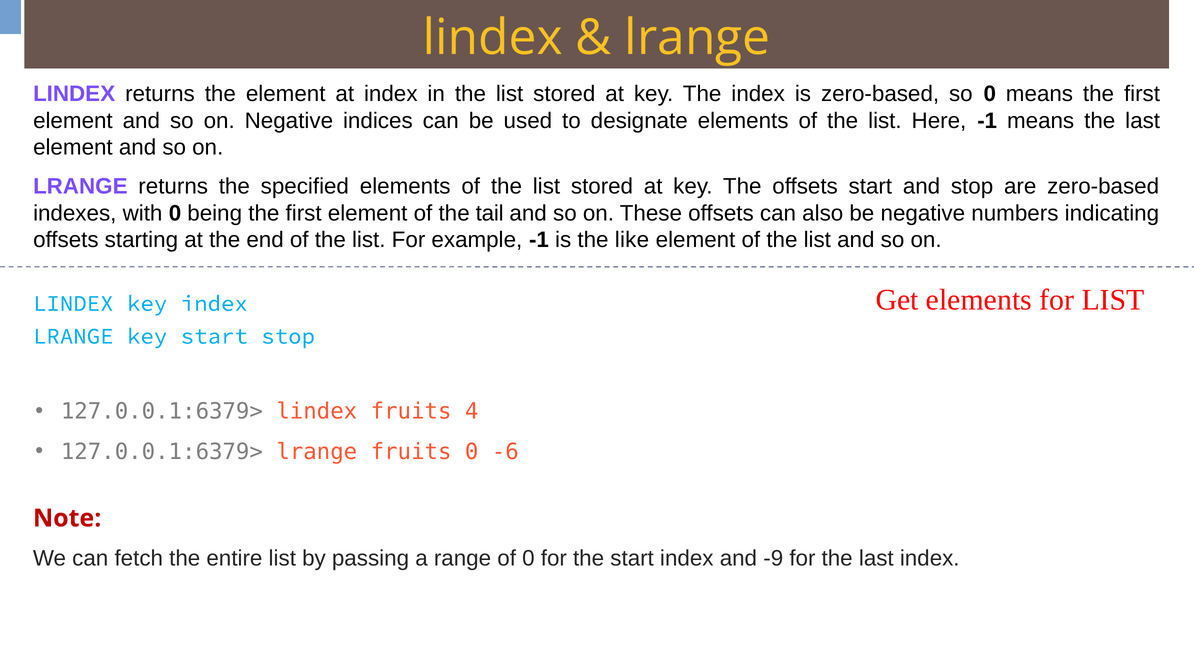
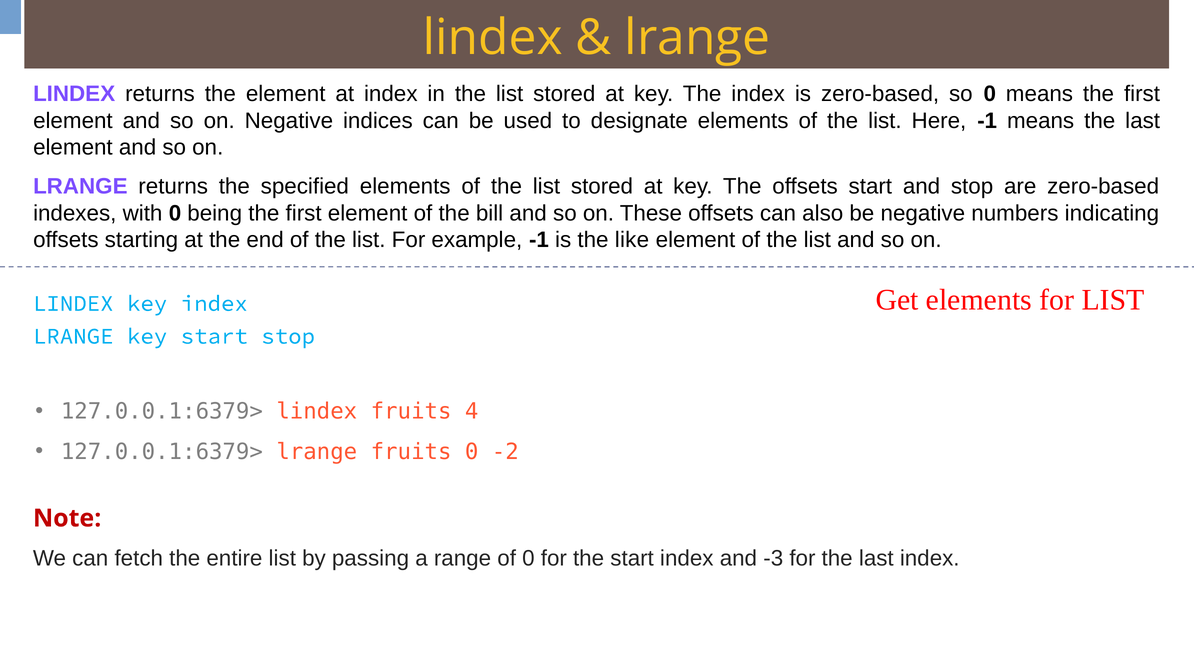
tail: tail -> bill (490, 213)
-6: -6 -> -2 (505, 452)
-9: -9 -> -3 (773, 559)
